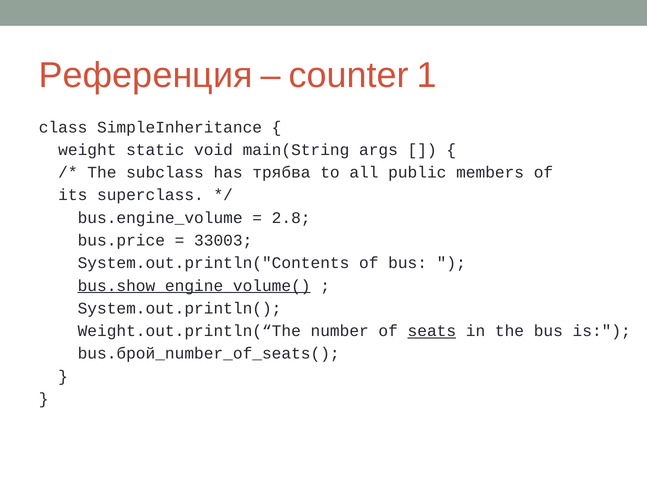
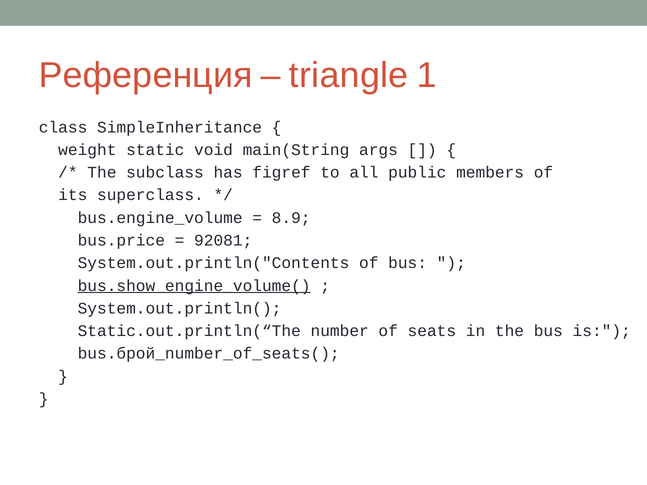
counter: counter -> triangle (349, 75)
трябва: трябва -> figref (281, 173)
2.8: 2.8 -> 8.9 (291, 218)
33003: 33003 -> 92081 (223, 241)
Weight.out.println(“The: Weight.out.println(“The -> Static.out.println(“The (189, 331)
seats underline: present -> none (432, 331)
